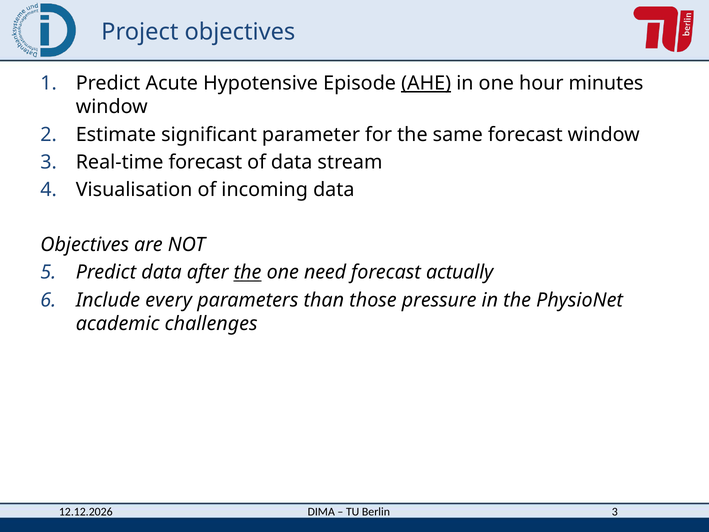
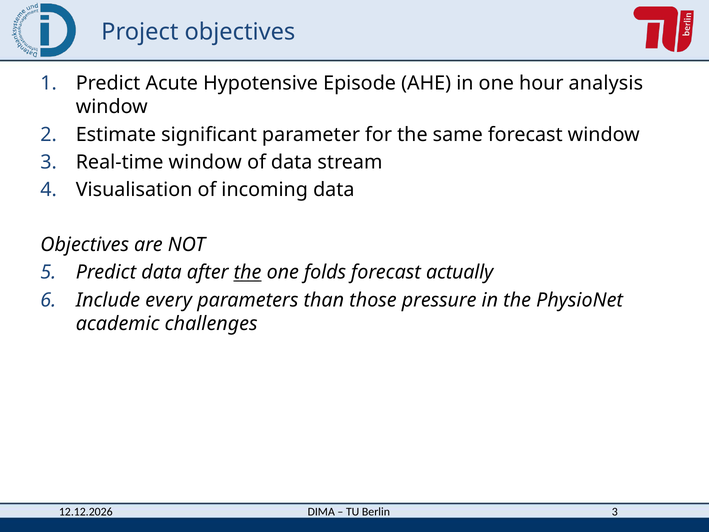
AHE underline: present -> none (426, 83)
minutes: minutes -> analysis (606, 83)
Real-time forecast: forecast -> window (205, 162)
need: need -> folds (325, 272)
